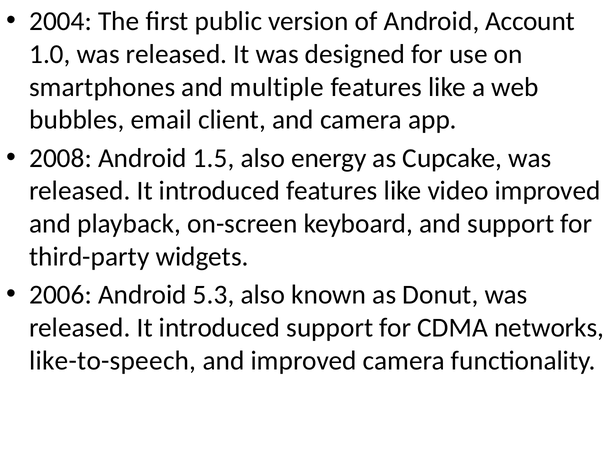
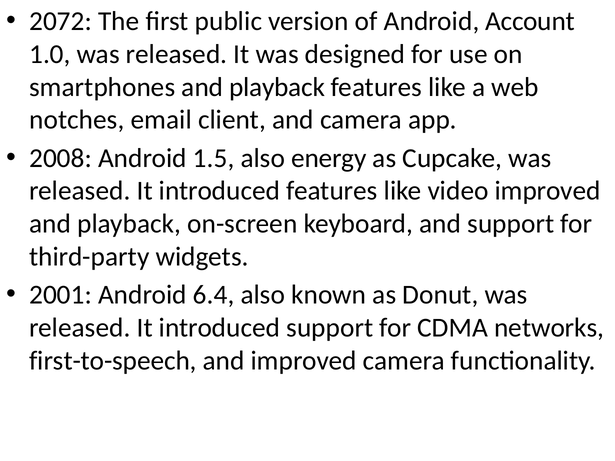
2004: 2004 -> 2072 (61, 21)
smartphones and multiple: multiple -> playback (277, 87)
bubbles: bubbles -> notches (77, 120)
2006: 2006 -> 2001 (61, 295)
5.3: 5.3 -> 6.4 (214, 295)
like-to-speech: like-to-speech -> first-to-speech (113, 361)
